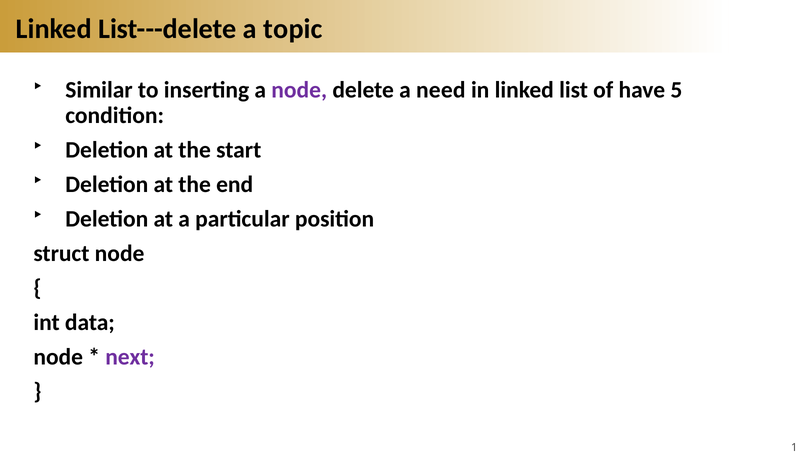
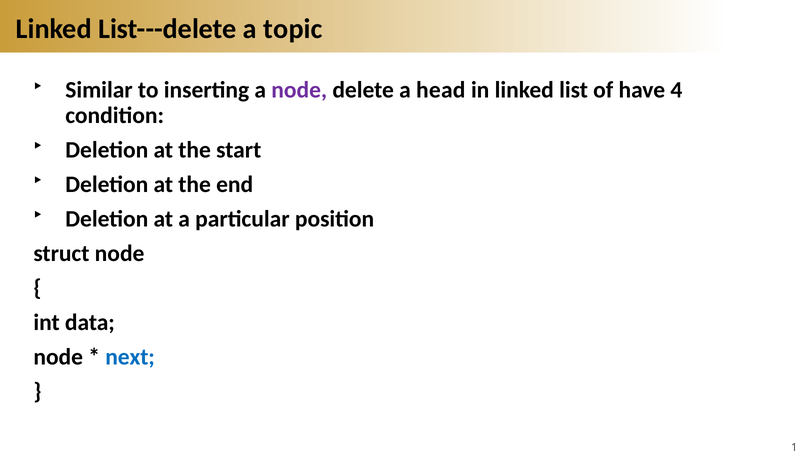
need: need -> head (441, 90)
5: 5 -> 4 (676, 90)
next colour: purple -> blue (130, 356)
